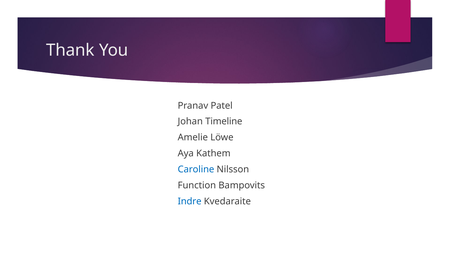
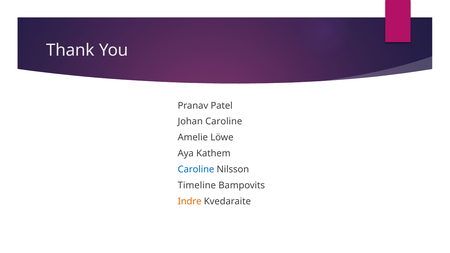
Johan Timeline: Timeline -> Caroline (224, 122)
Function: Function -> Timeline (197, 185)
Indre colour: blue -> orange (190, 201)
